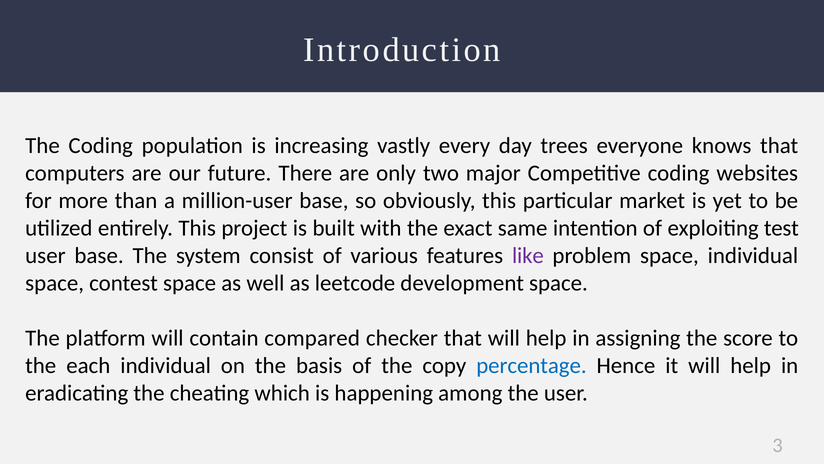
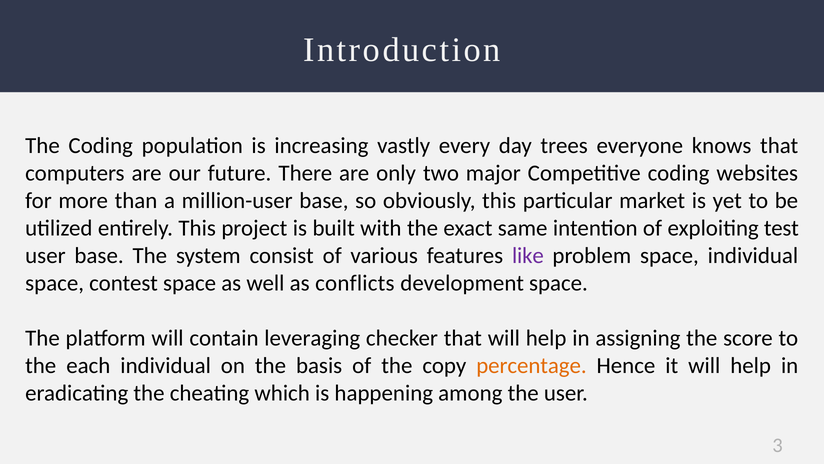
leetcode: leetcode -> conflicts (355, 283)
compared: compared -> leveraging (312, 338)
percentage colour: blue -> orange (531, 365)
